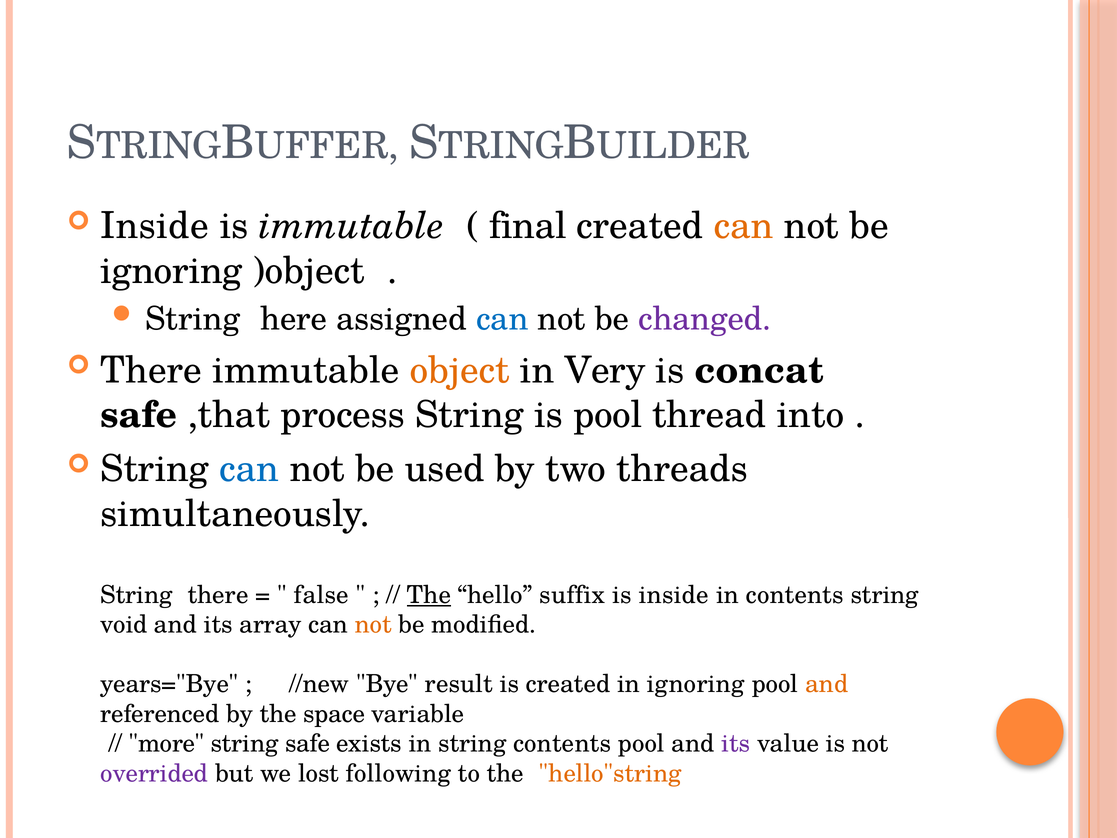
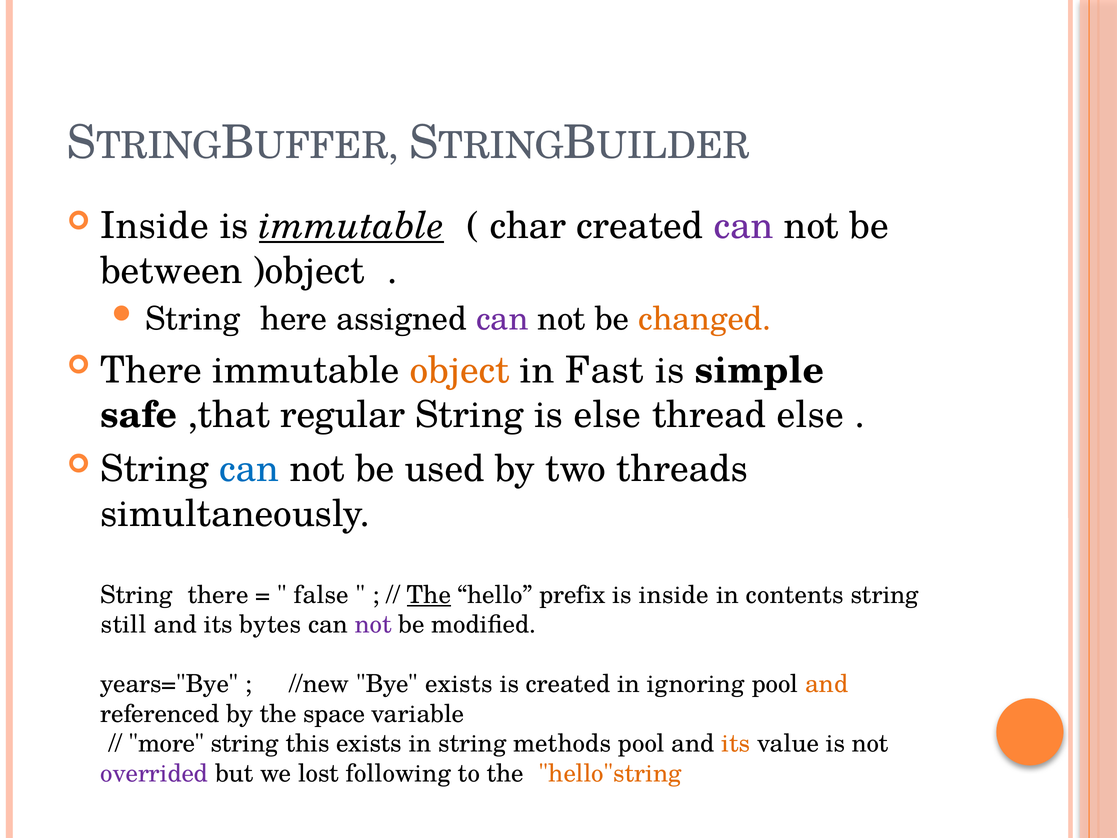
immutable underline: none -> present (352, 226)
final: final -> char (528, 226)
can colour: orange -> purple (744, 226)
ignoring: ignoring -> between (171, 271)
can colour: blue -> purple (502, 319)
changed colour: purple -> orange (705, 319)
Very: Very -> Fast (605, 370)
concat: concat -> simple (759, 370)
process: process -> regular (343, 415)
is pool: pool -> else (607, 415)
thread into: into -> else (810, 415)
suffix: suffix -> prefix (572, 595)
void: void -> still (124, 624)
array: array -> bytes (270, 624)
not colour: orange -> purple (373, 624)
Bye result: result -> exists (459, 684)
string safe: safe -> this (308, 744)
string contents: contents -> methods (562, 744)
its colour: purple -> orange (736, 744)
